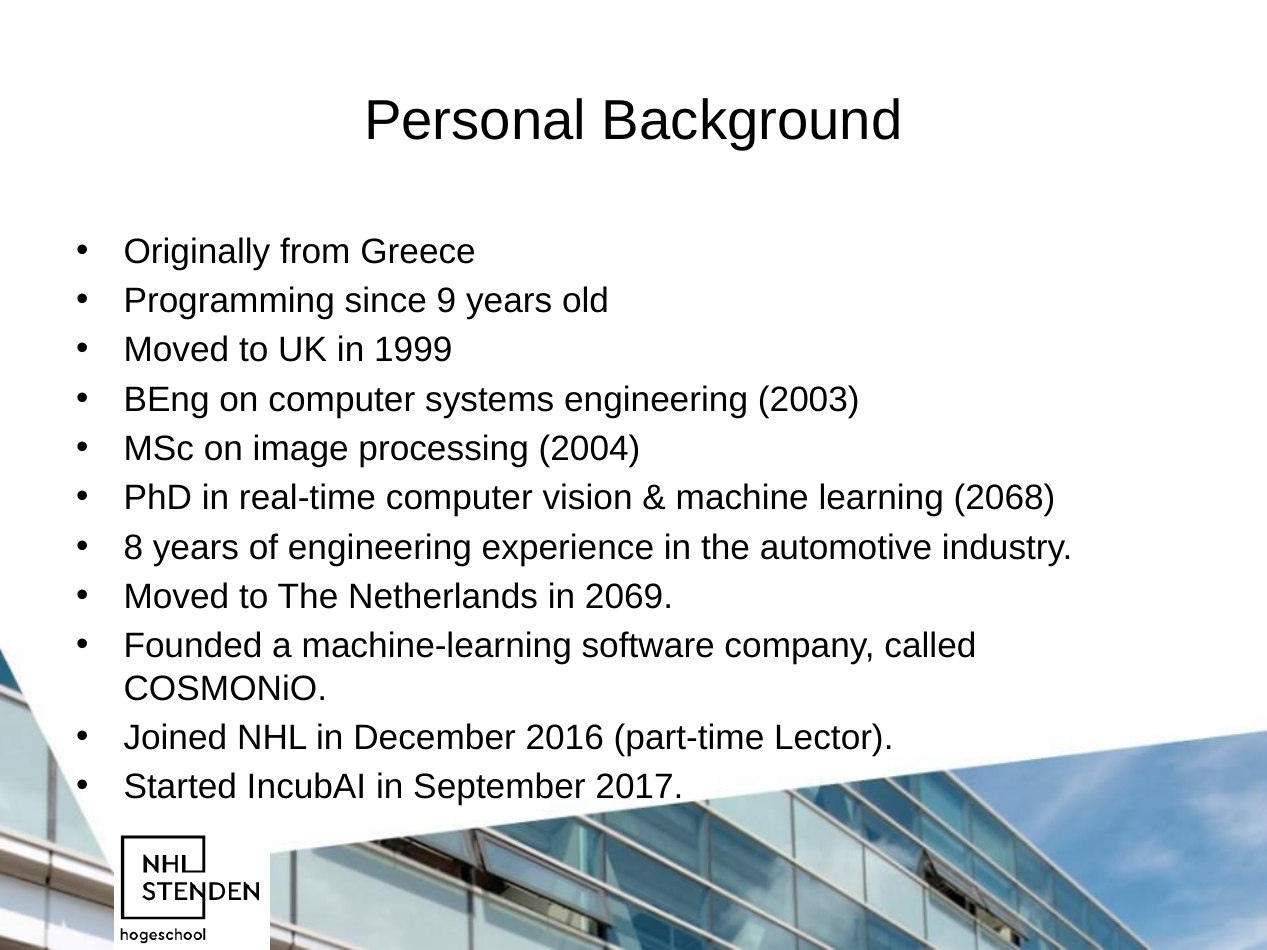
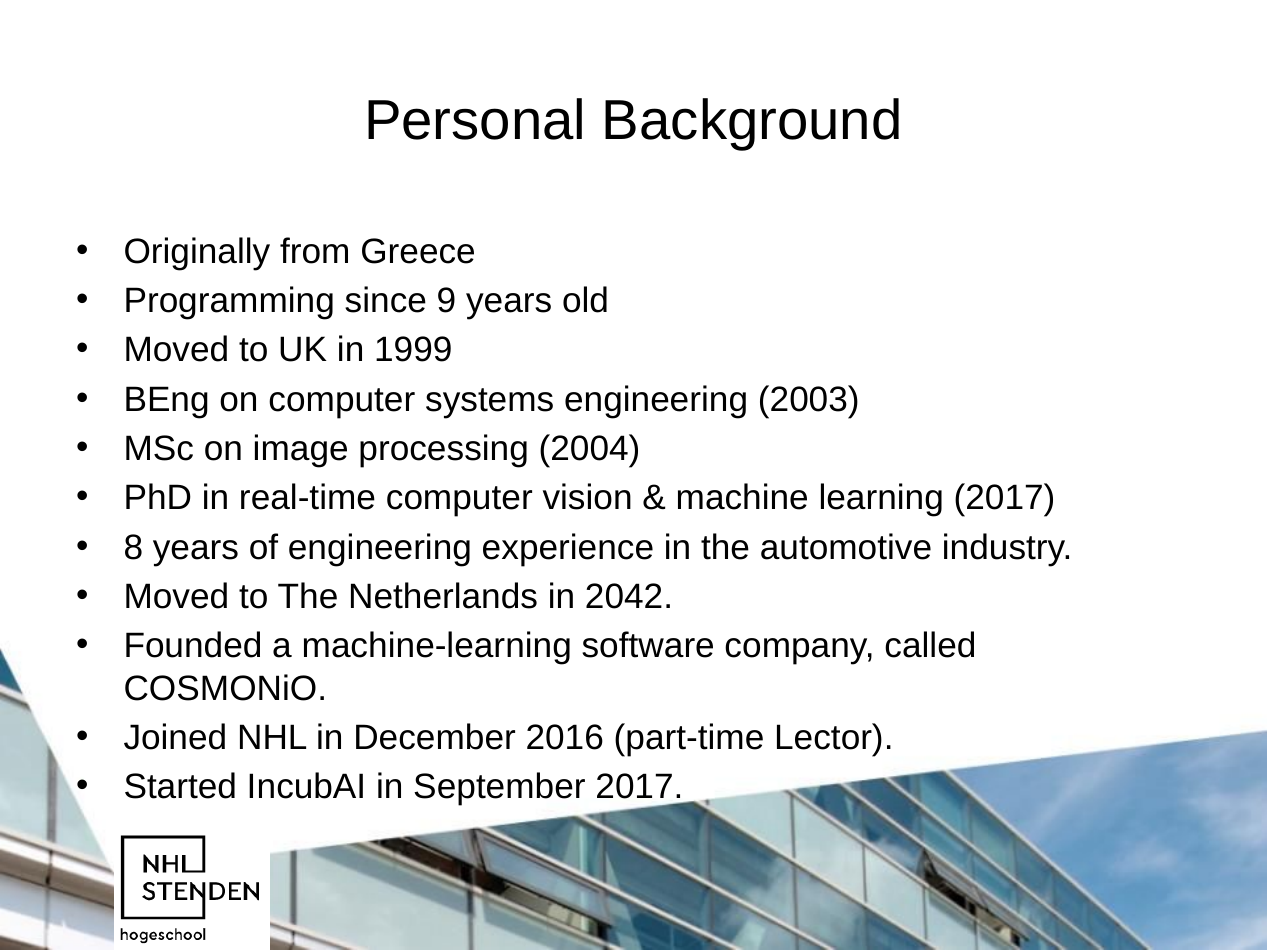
learning 2068: 2068 -> 2017 (1005, 498)
2069: 2069 -> 2042 (629, 597)
